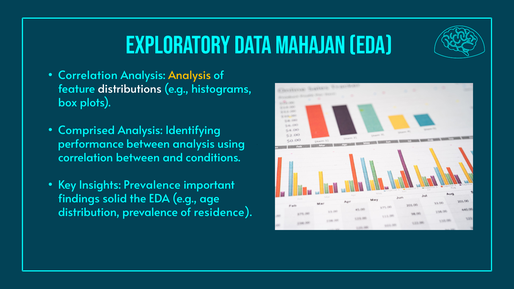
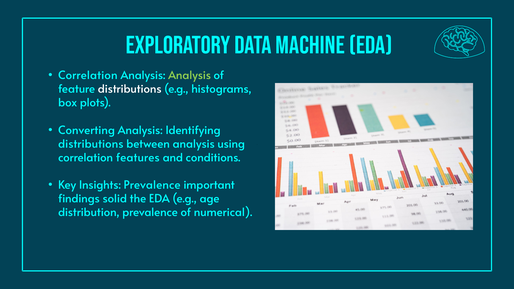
Mahajan: Mahajan -> Machine (310, 45)
Analysis colour: yellow -> light green (190, 75)
Comprised: Comprised -> Converting (86, 130)
performance: performance -> distributions (91, 144)
correlation between: between -> features (138, 158)
residence: residence -> numerical (223, 213)
